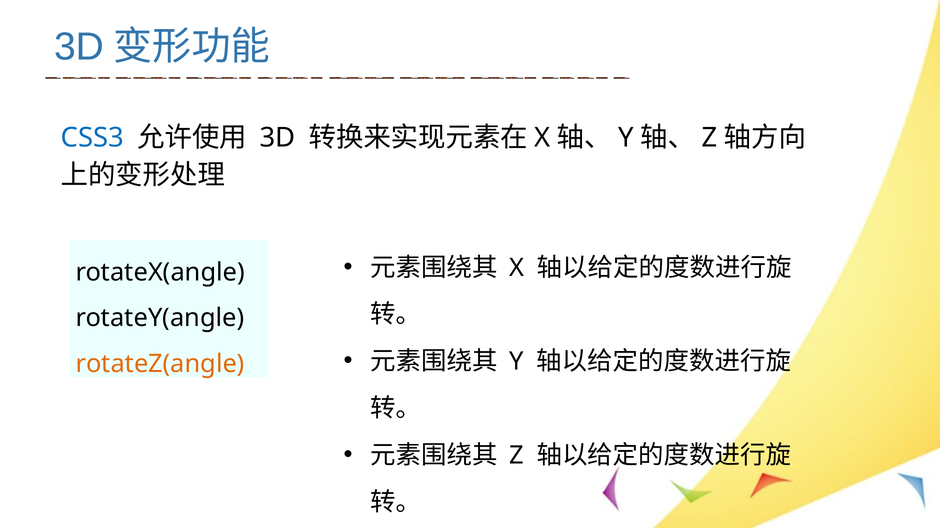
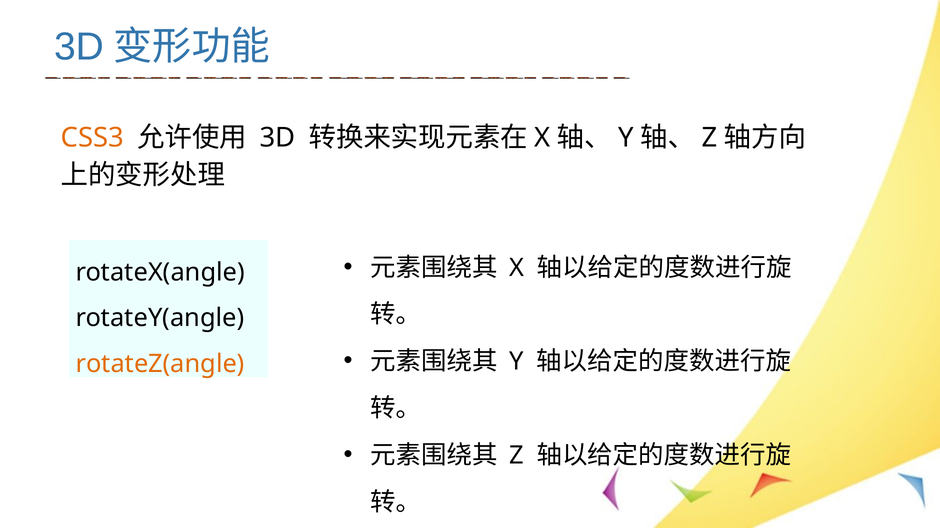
CSS3 colour: blue -> orange (92, 138)
